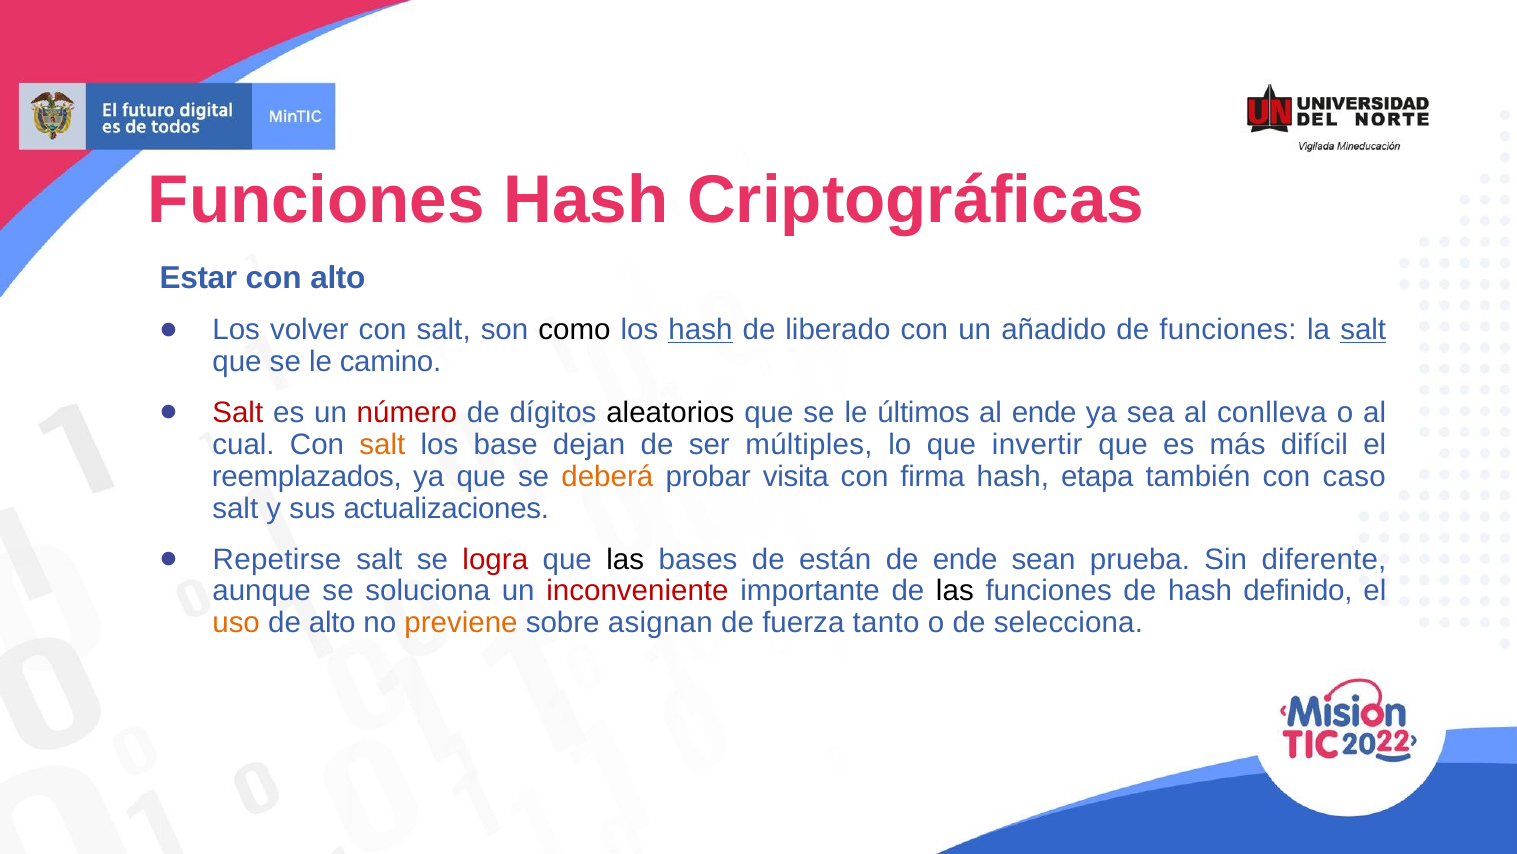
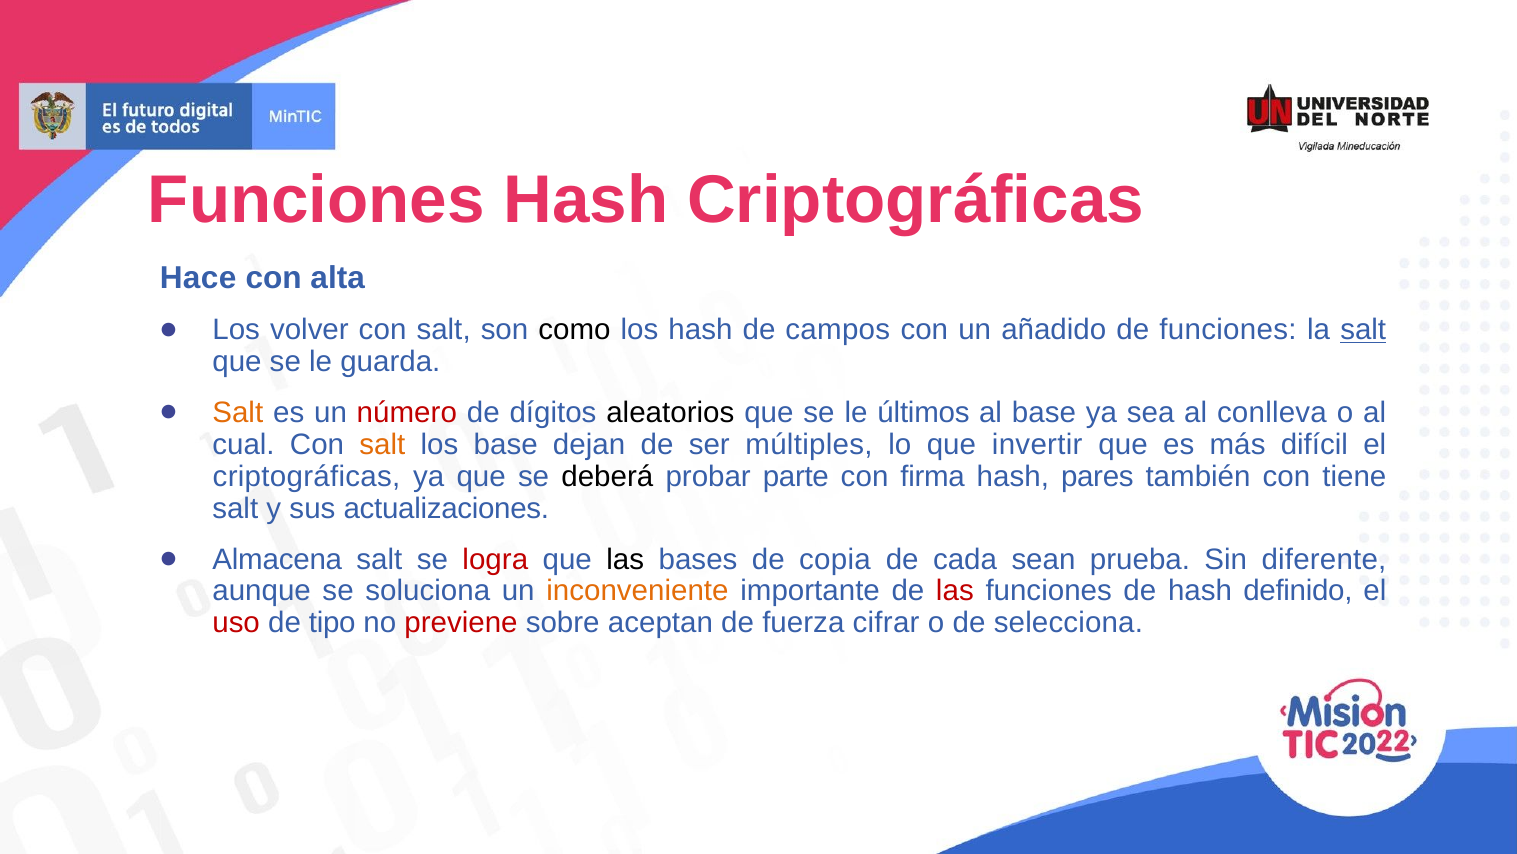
Estar: Estar -> Hace (198, 277)
con alto: alto -> alta (338, 277)
hash underline: present -> none (700, 329)
liberado: liberado -> campos (838, 329)
camino: camino -> guarda (390, 361)
Salt colour: red -> orange (238, 412)
al ende: ende -> base (1044, 412)
reemplazados: reemplazados -> criptográficas (307, 476)
deberá colour: orange -> black (607, 476)
visita: visita -> parte (796, 476)
etapa: etapa -> pares (1097, 476)
caso: caso -> tiene (1354, 476)
Repetirse: Repetirse -> Almacena (277, 559)
están: están -> copia (835, 559)
de ende: ende -> cada (965, 559)
inconveniente colour: red -> orange (637, 591)
las colour: black -> red (955, 591)
uso colour: orange -> red (236, 623)
de alto: alto -> tipo (332, 623)
previene colour: orange -> red (461, 623)
asignan: asignan -> aceptan (660, 623)
tanto: tanto -> cifrar (886, 623)
